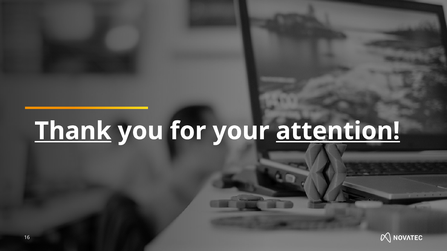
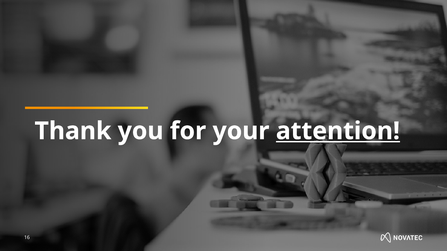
Thank underline: present -> none (73, 131)
